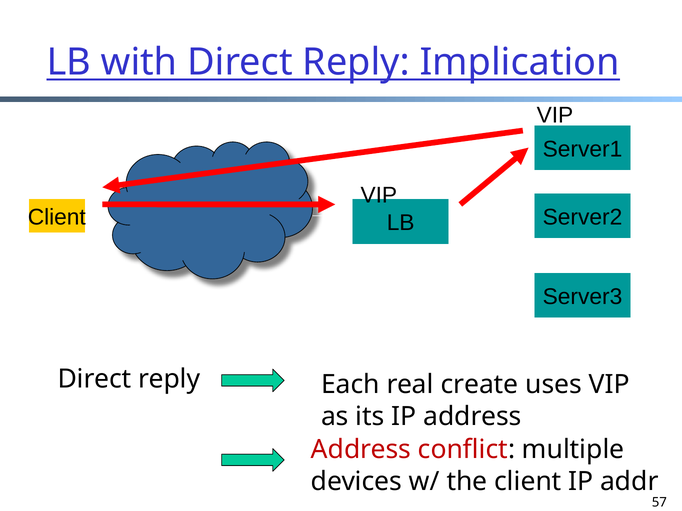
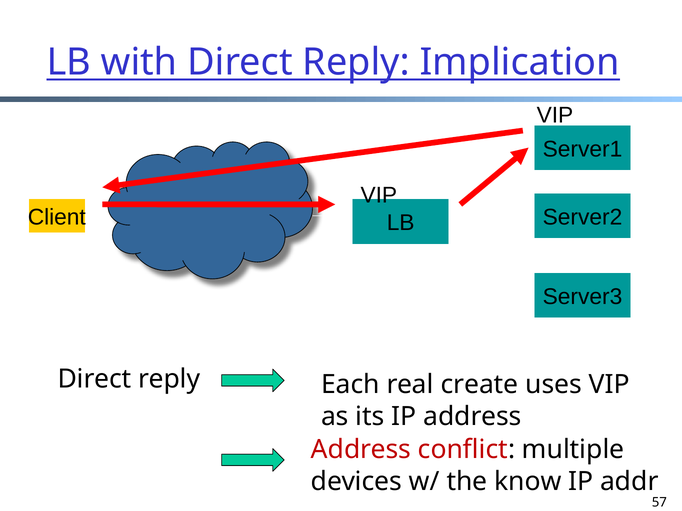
the client: client -> know (528, 482)
